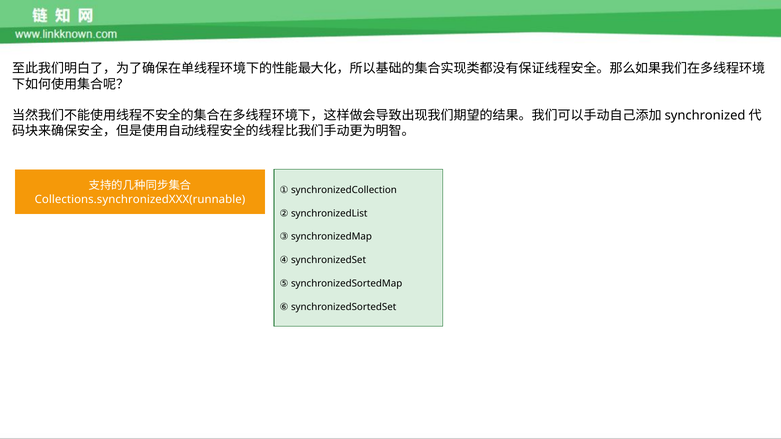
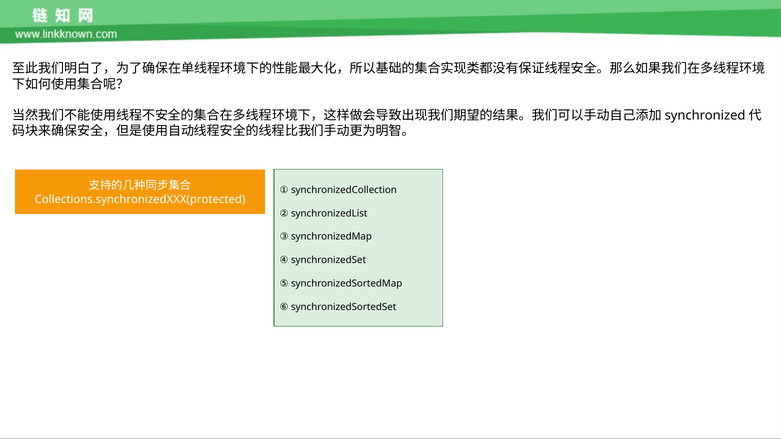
Collections.synchronizedXXX(runnable: Collections.synchronizedXXX(runnable -> Collections.synchronizedXXX(protected (140, 200)
